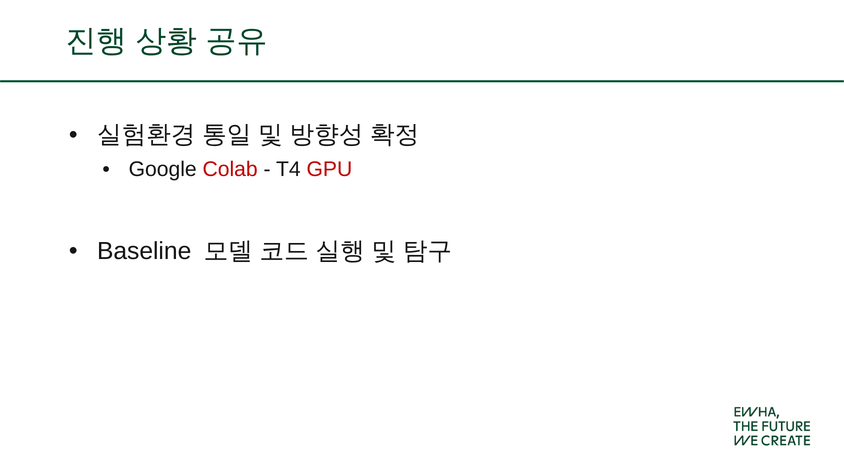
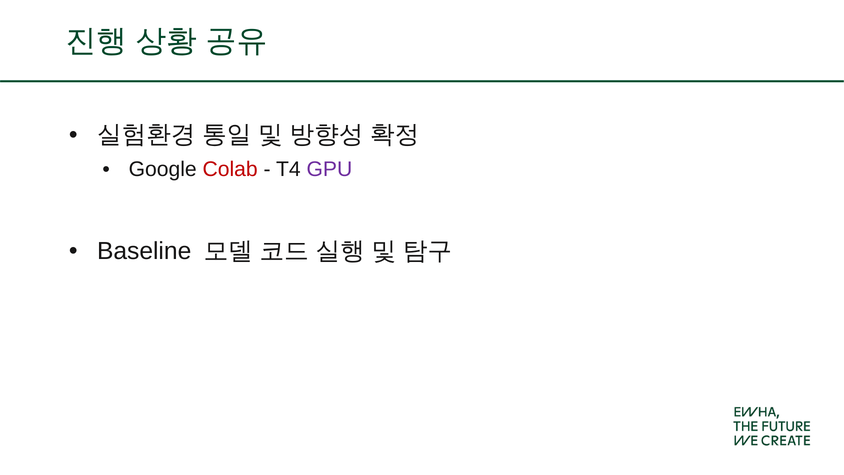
GPU colour: red -> purple (329, 169)
